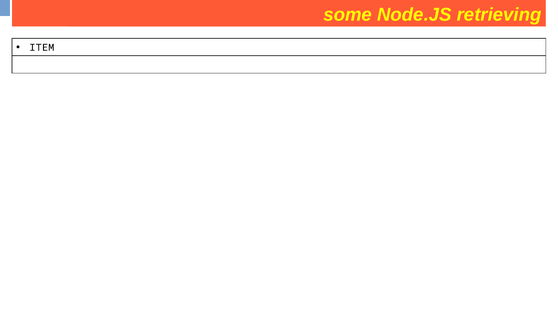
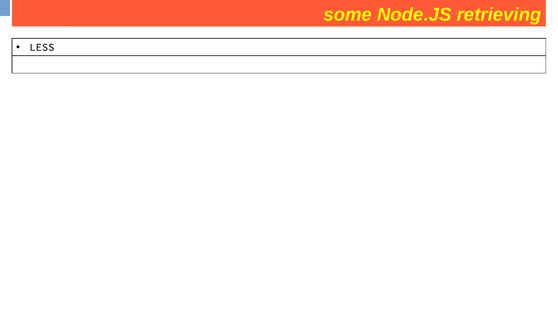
ITEM: ITEM -> LESS (42, 47)
